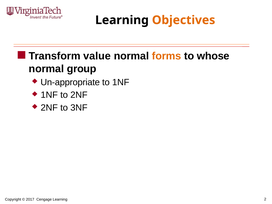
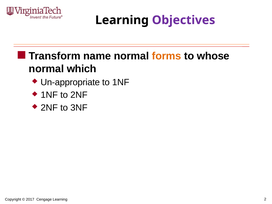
Objectives colour: orange -> purple (184, 20)
value: value -> name (97, 56)
group: group -> which (82, 69)
